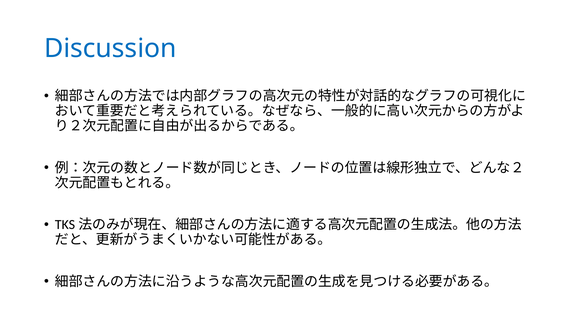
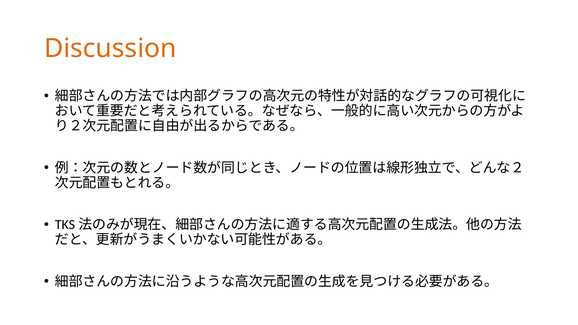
Discussion colour: blue -> orange (110, 49)
